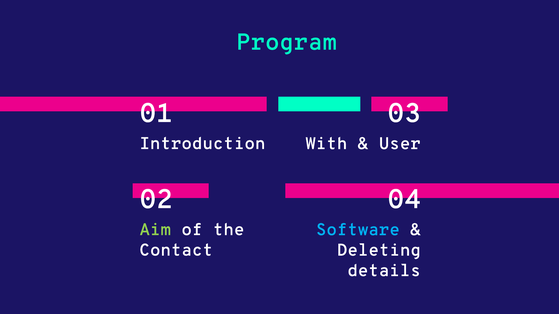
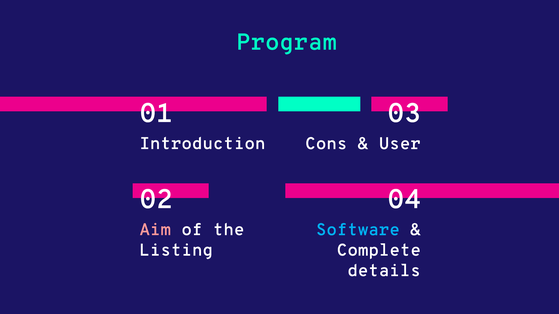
With: With -> Cons (326, 144)
Aim colour: light green -> pink (155, 230)
Contact: Contact -> Listing (176, 250)
Deleting: Deleting -> Complete (379, 250)
